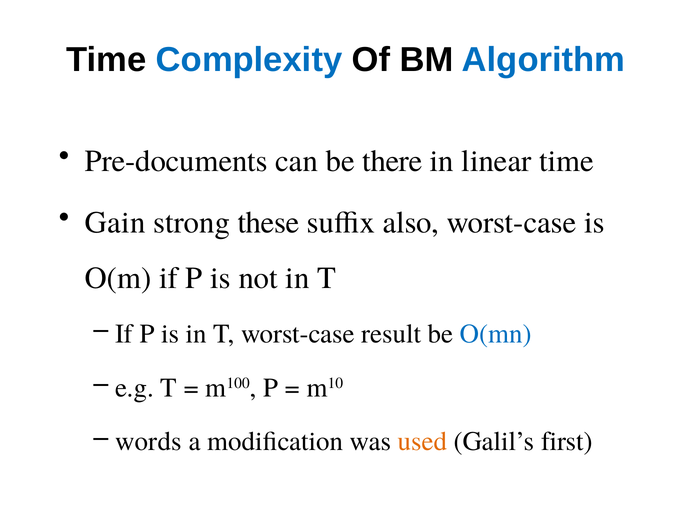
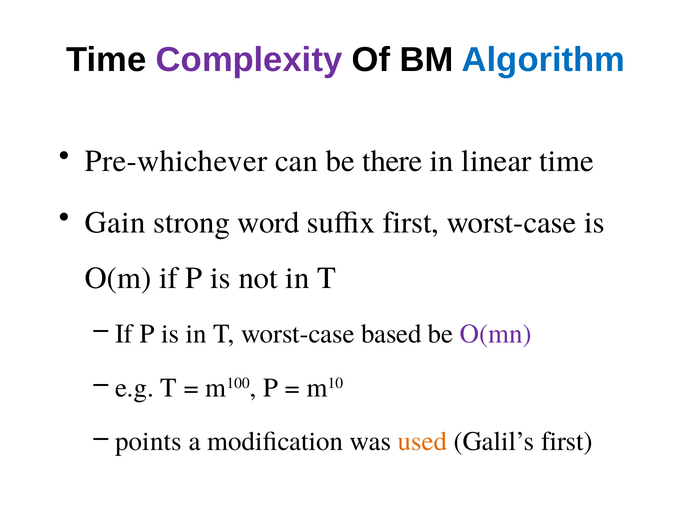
Complexity colour: blue -> purple (249, 60)
Pre-documents: Pre-documents -> Pre-whichever (176, 161)
these: these -> word (269, 223)
suffix also: also -> first (411, 223)
result: result -> based (391, 334)
O(mn colour: blue -> purple (496, 334)
words: words -> points (148, 441)
